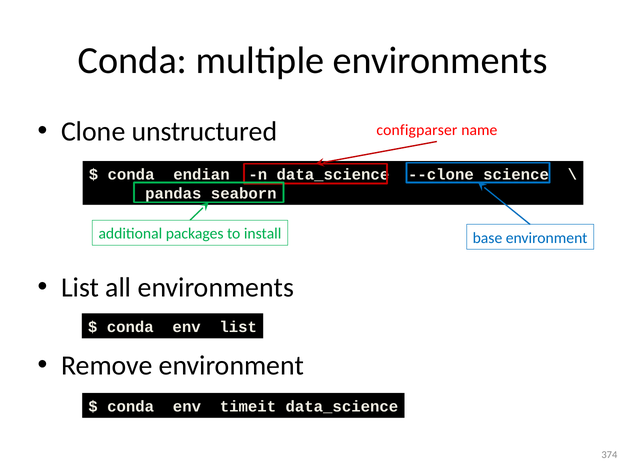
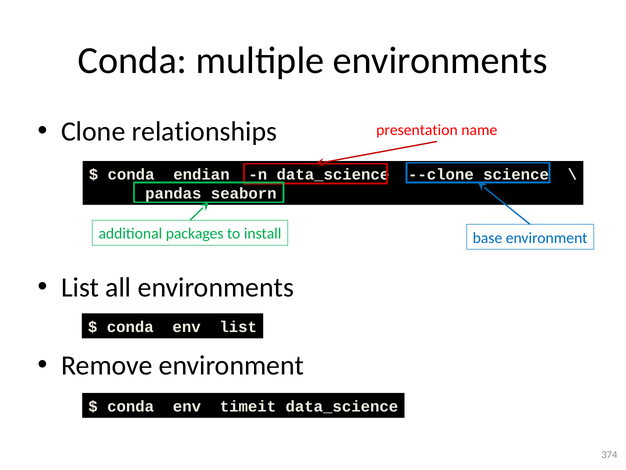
unstructured: unstructured -> relationships (204, 131)
configparser: configparser -> presentation (417, 130)
